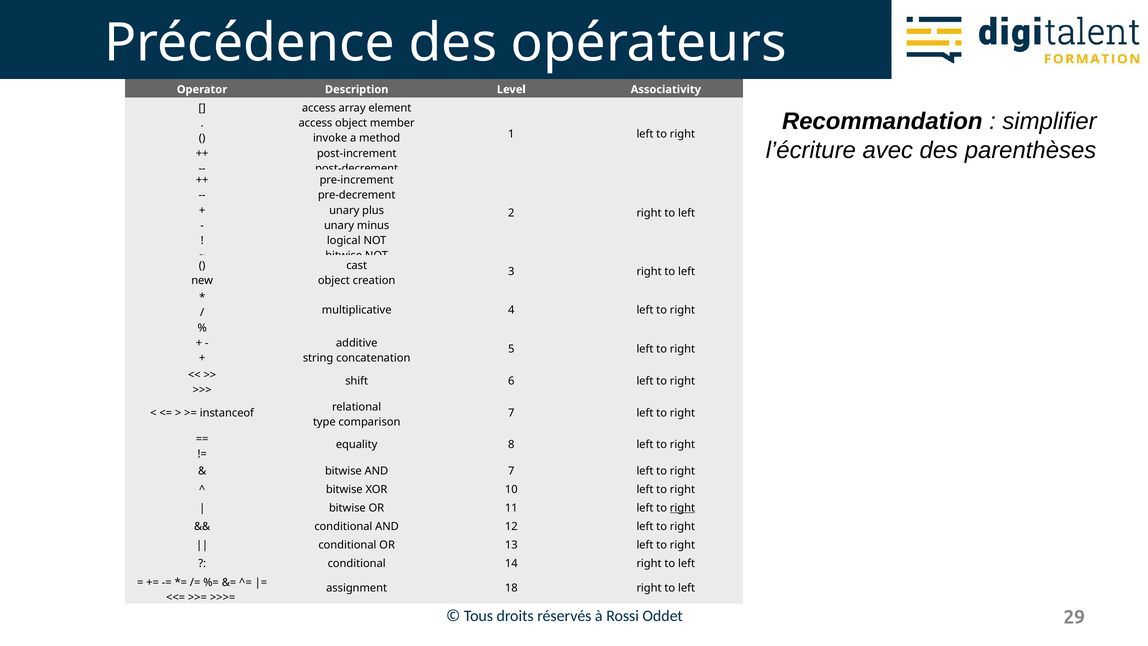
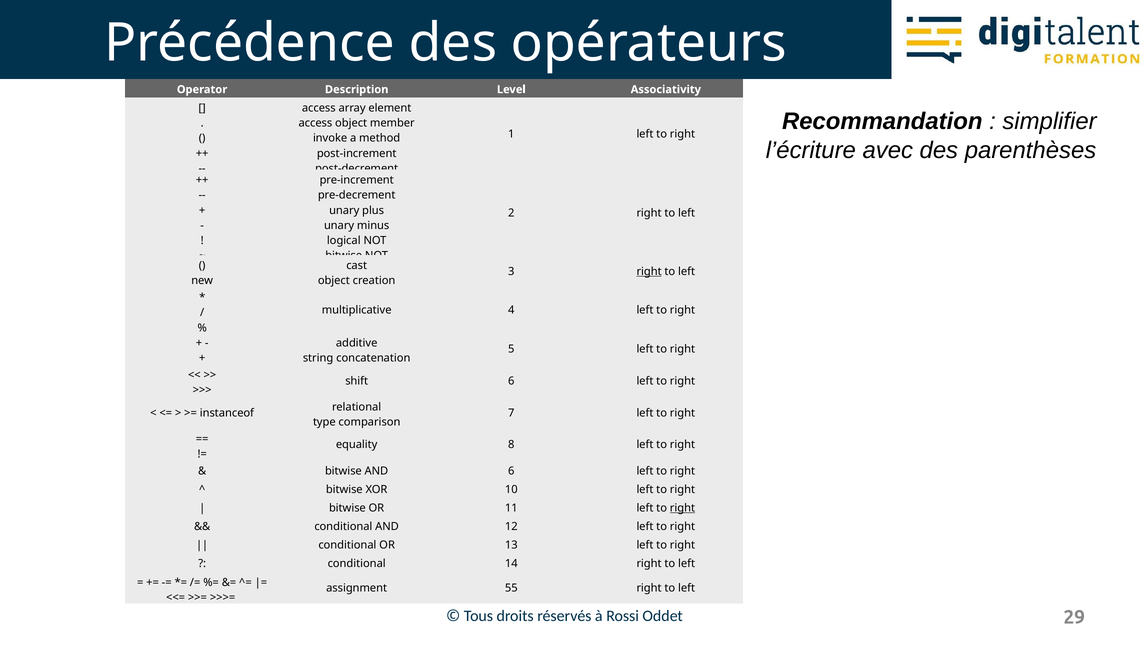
right underline: none -> present (649, 271)
AND 7: 7 -> 6 (511, 471)
18: 18 -> 55 (511, 588)
